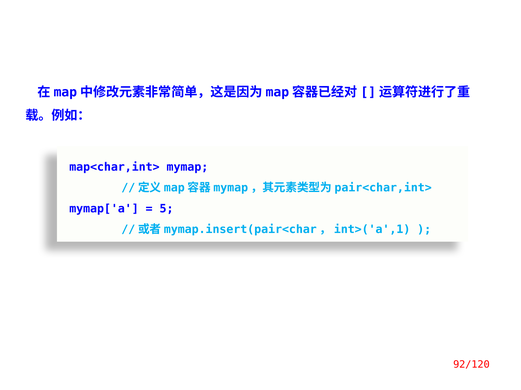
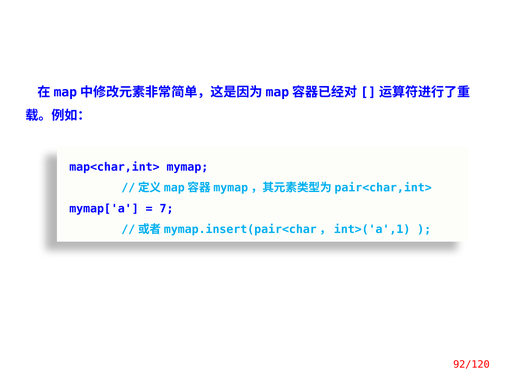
5: 5 -> 7 (167, 209)
